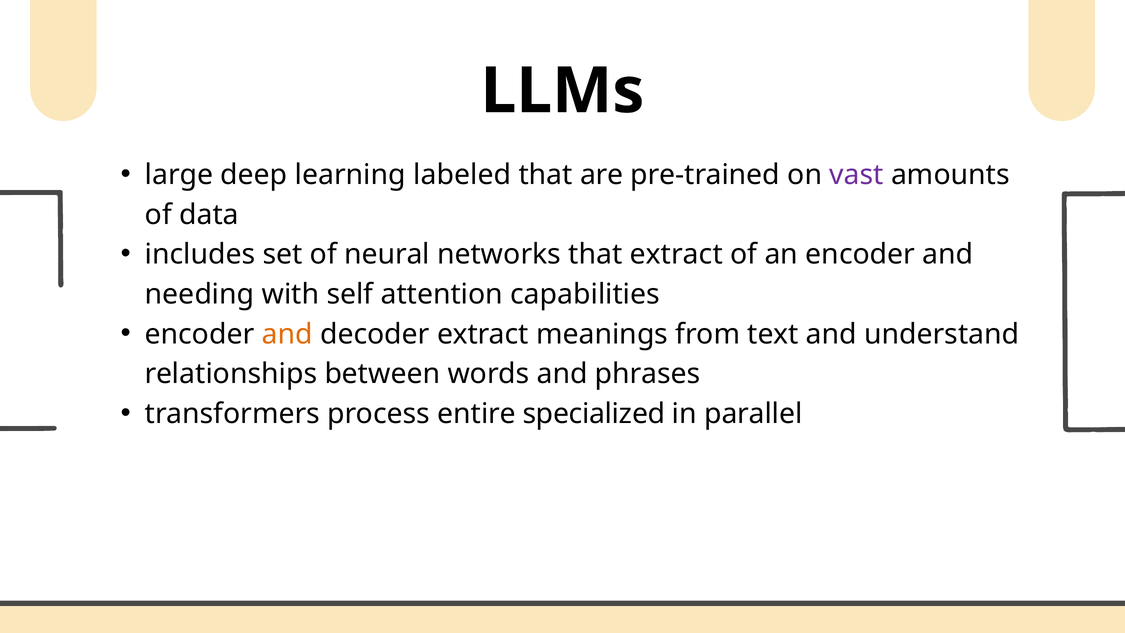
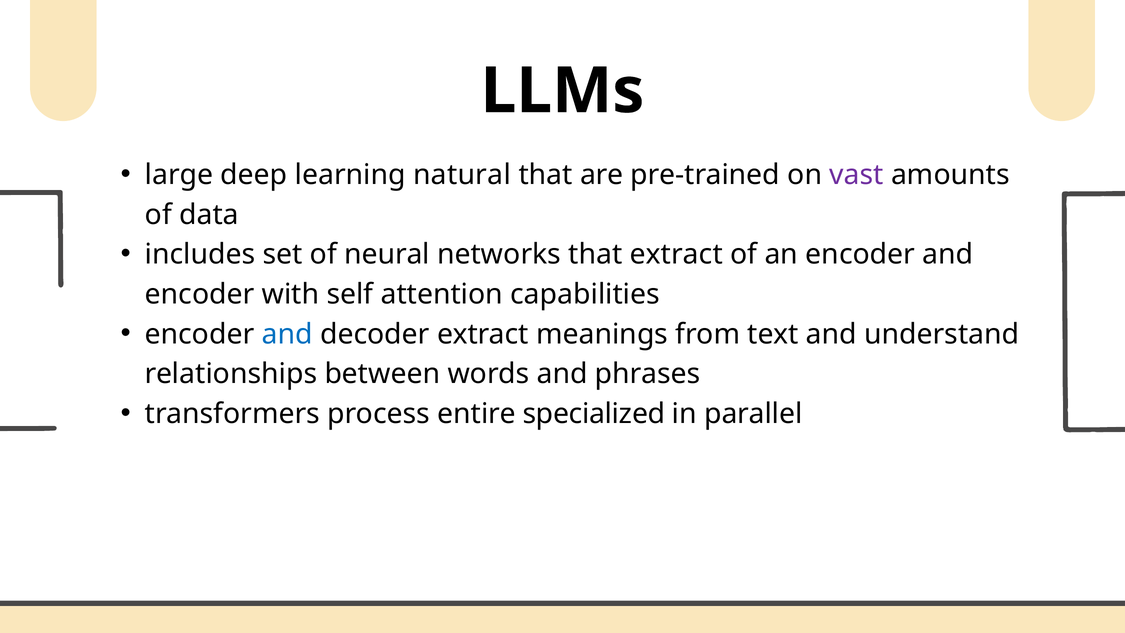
labeled: labeled -> natural (462, 175)
needing: needing -> encoder (200, 294)
and colour: orange -> blue (287, 334)
